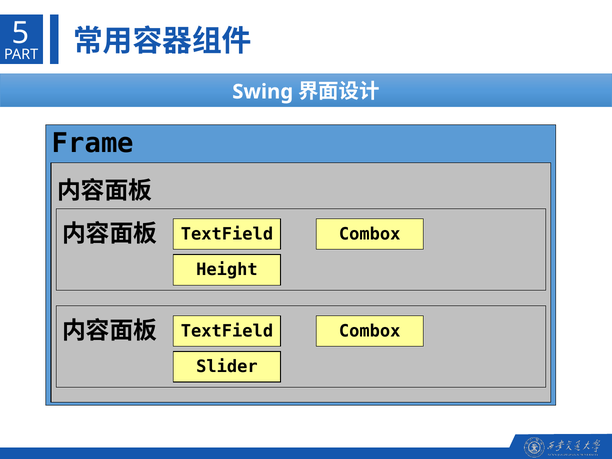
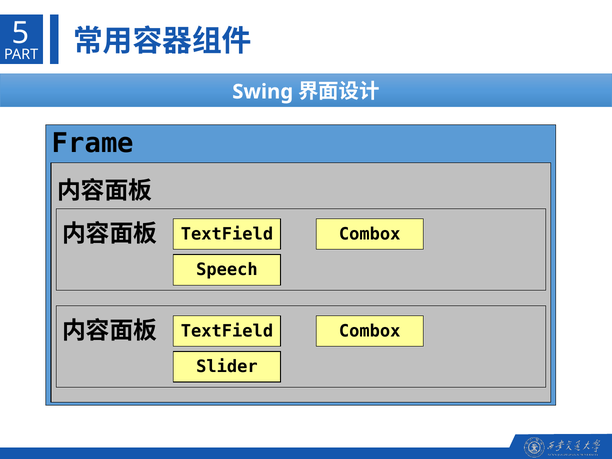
Height: Height -> Speech (227, 270)
